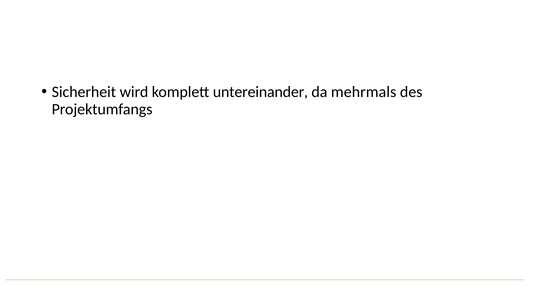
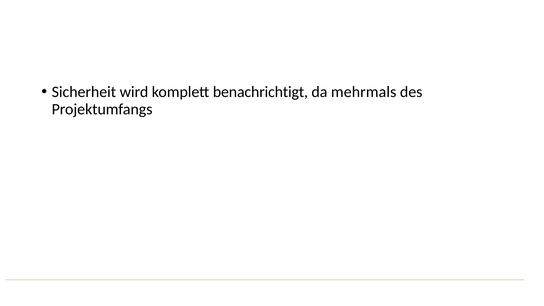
untereinander: untereinander -> benachrichtigt (260, 92)
